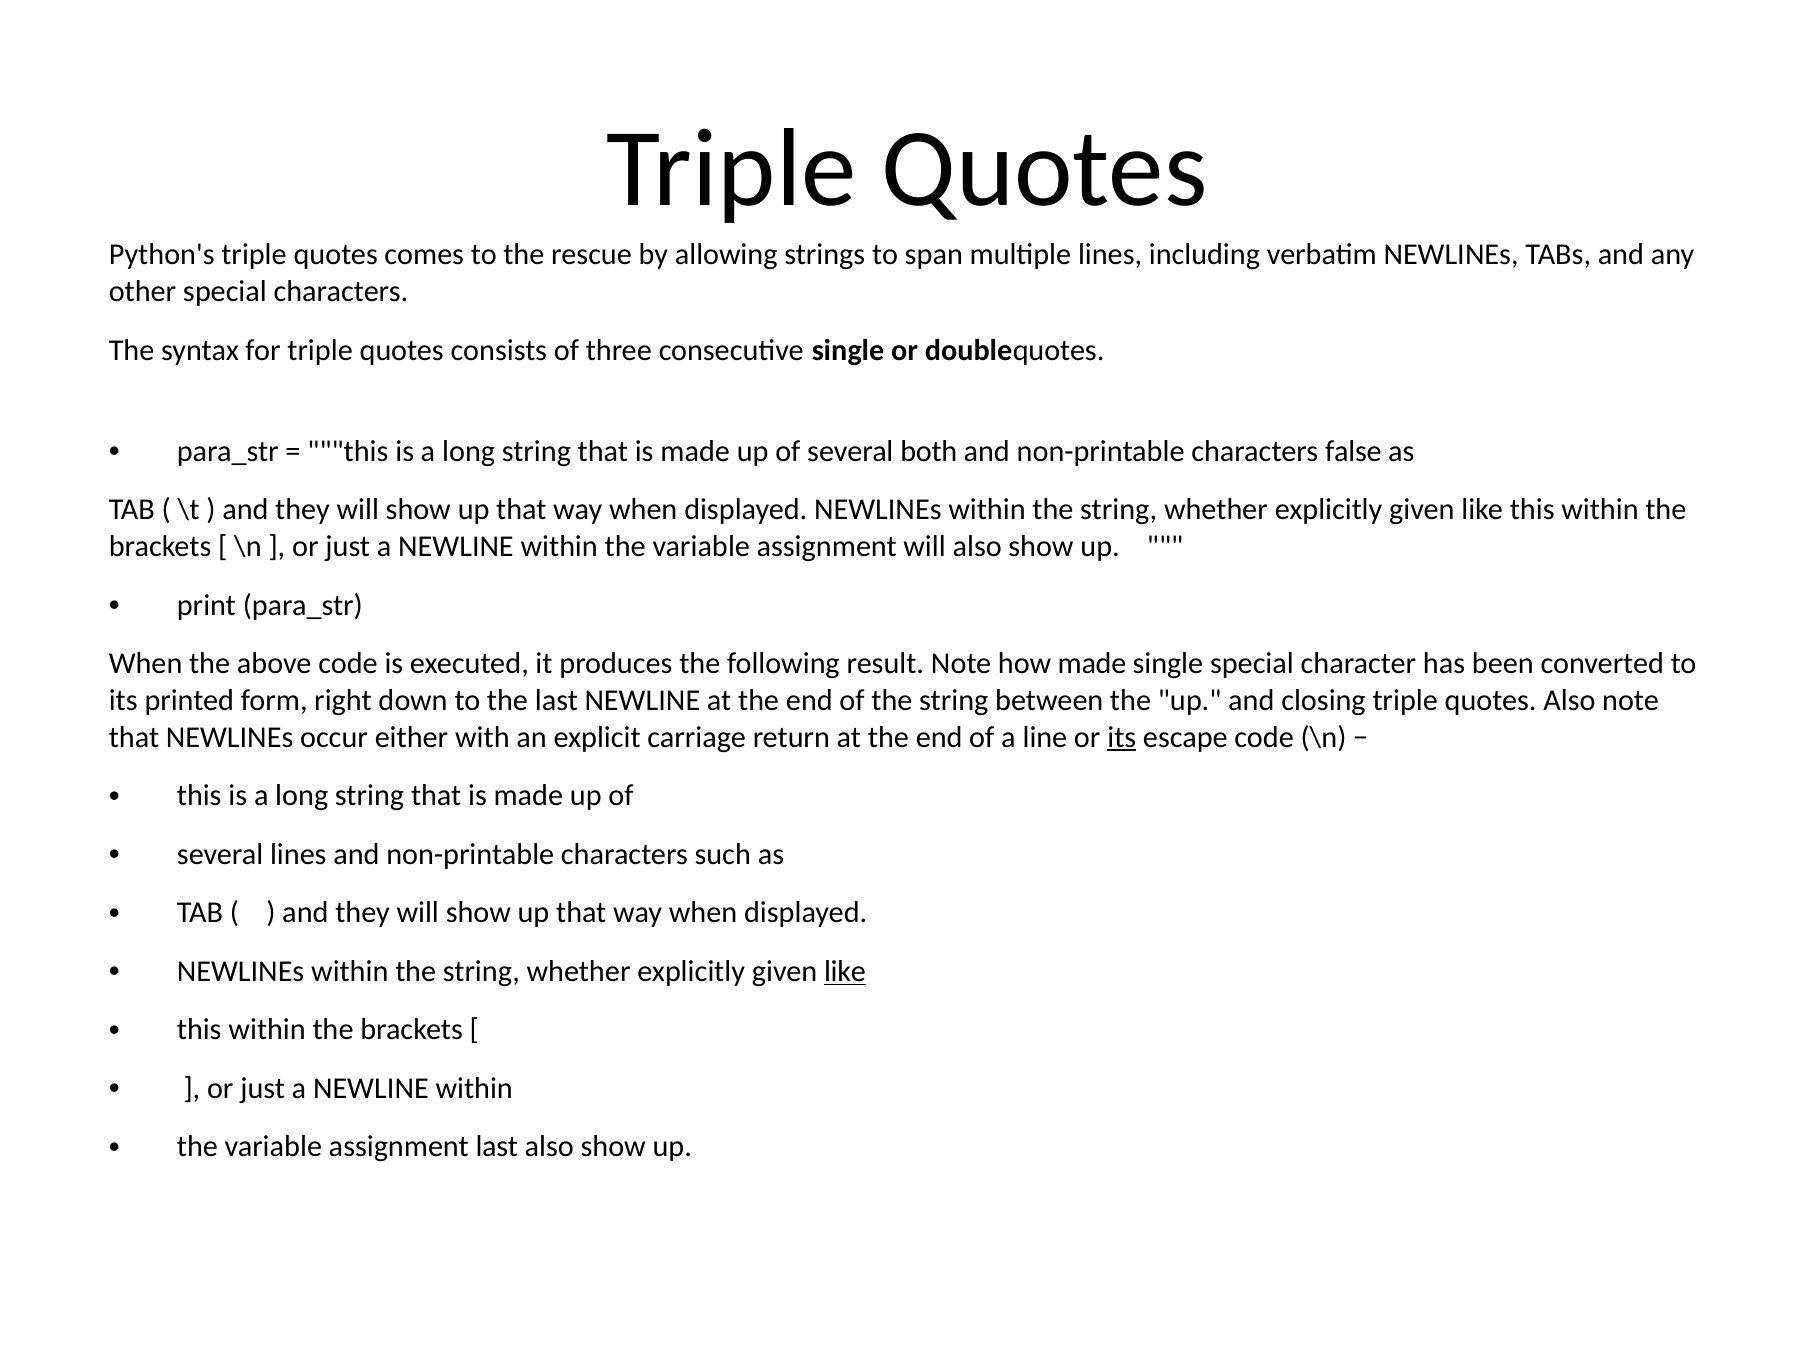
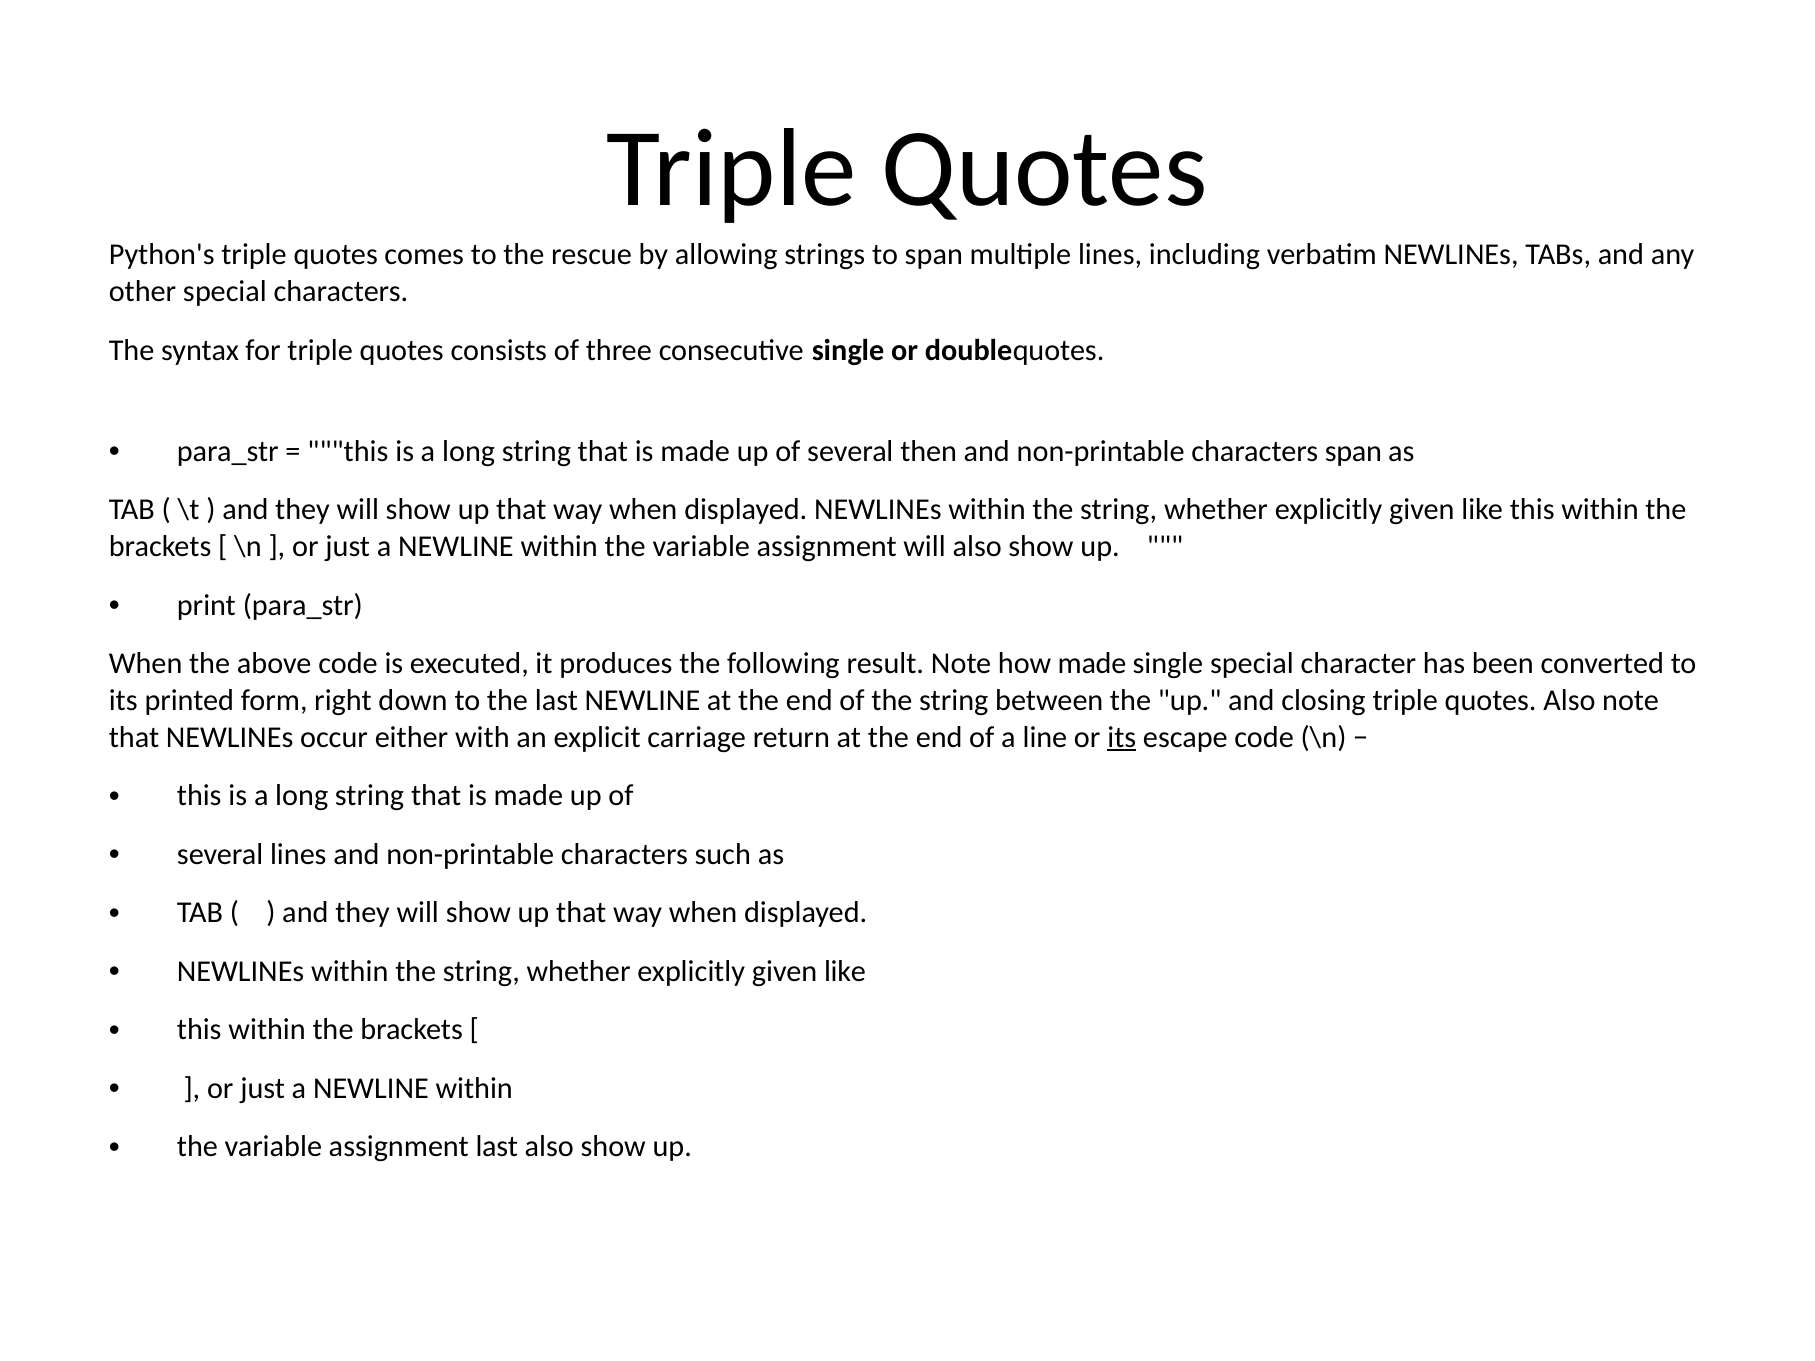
both: both -> then (929, 451)
characters false: false -> span (1353, 451)
like underline: present -> none (845, 972)
